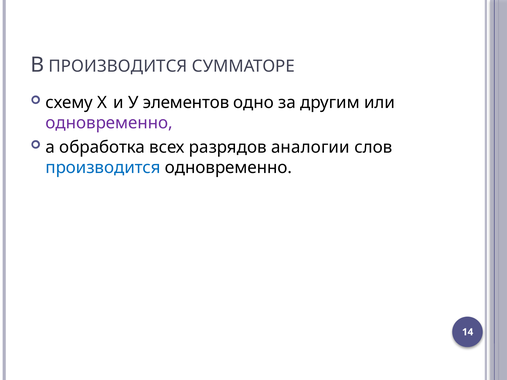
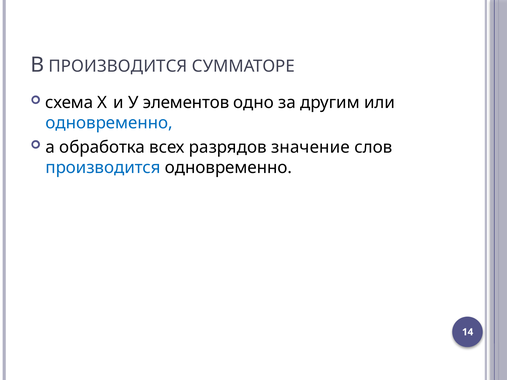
схему: схему -> схема (69, 103)
одновременно colour: purple -> blue (109, 123)
аналогии: аналогии -> значение (310, 147)
